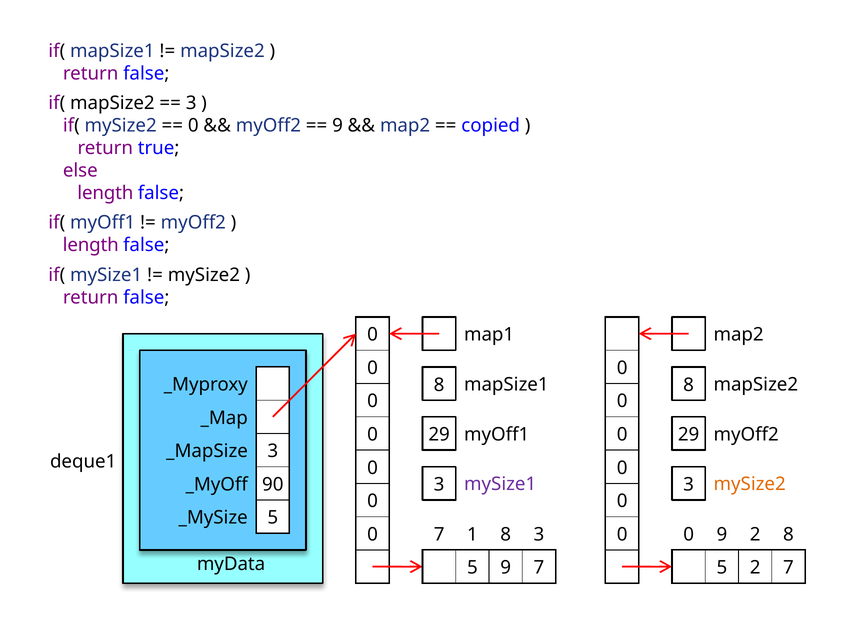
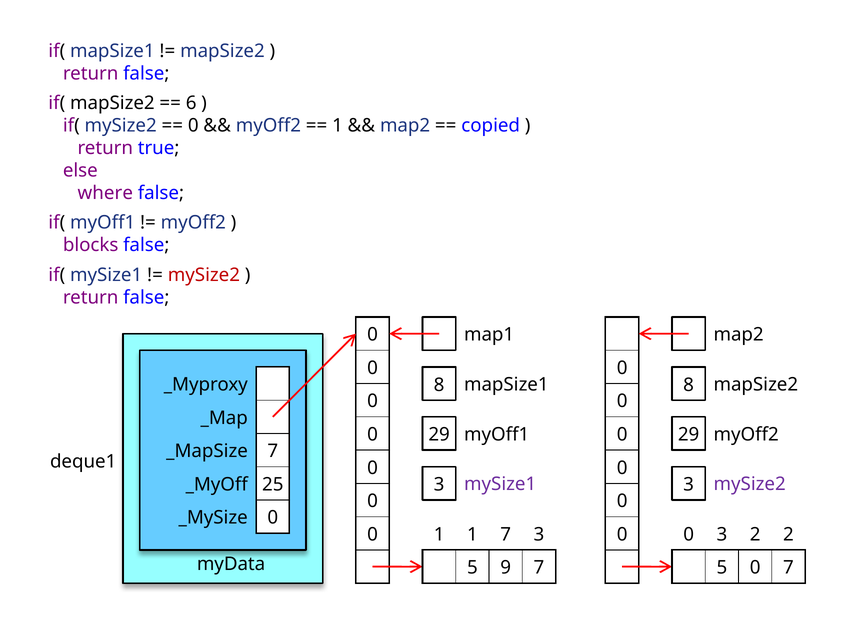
3: 3 -> 6 (191, 103)
9: 9 -> 1 (337, 126)
length: length -> where (105, 193)
length: length -> blocks (91, 245)
mySize2 colour: black -> red (204, 275)
3: 3 -> 7 (273, 451)
90: 90 -> 25 (273, 484)
mySize2 colour: orange -> purple (750, 484)
5: 5 -> 0 (273, 518)
0 7: 7 -> 1 (439, 534)
1 8: 8 -> 7 (506, 534)
0 9: 9 -> 3 (722, 534)
2 8: 8 -> 2 (788, 534)
5 2: 2 -> 0 (755, 567)
